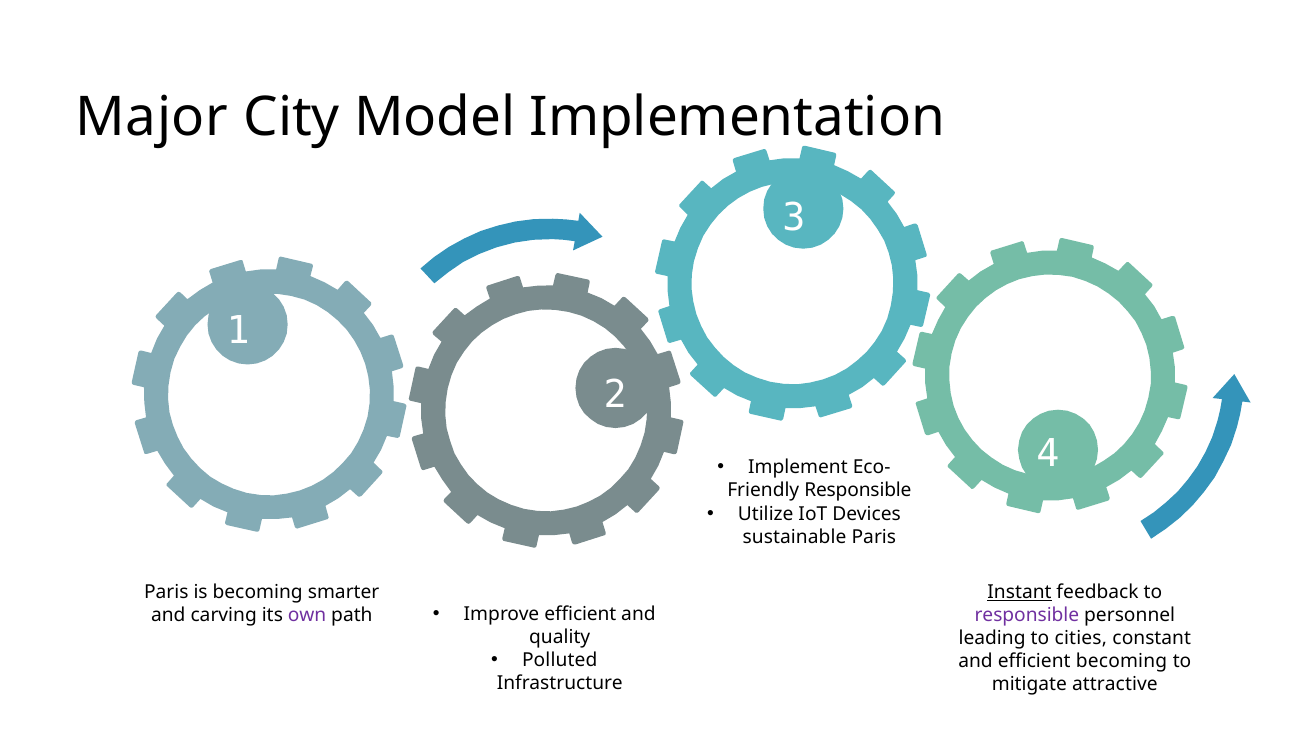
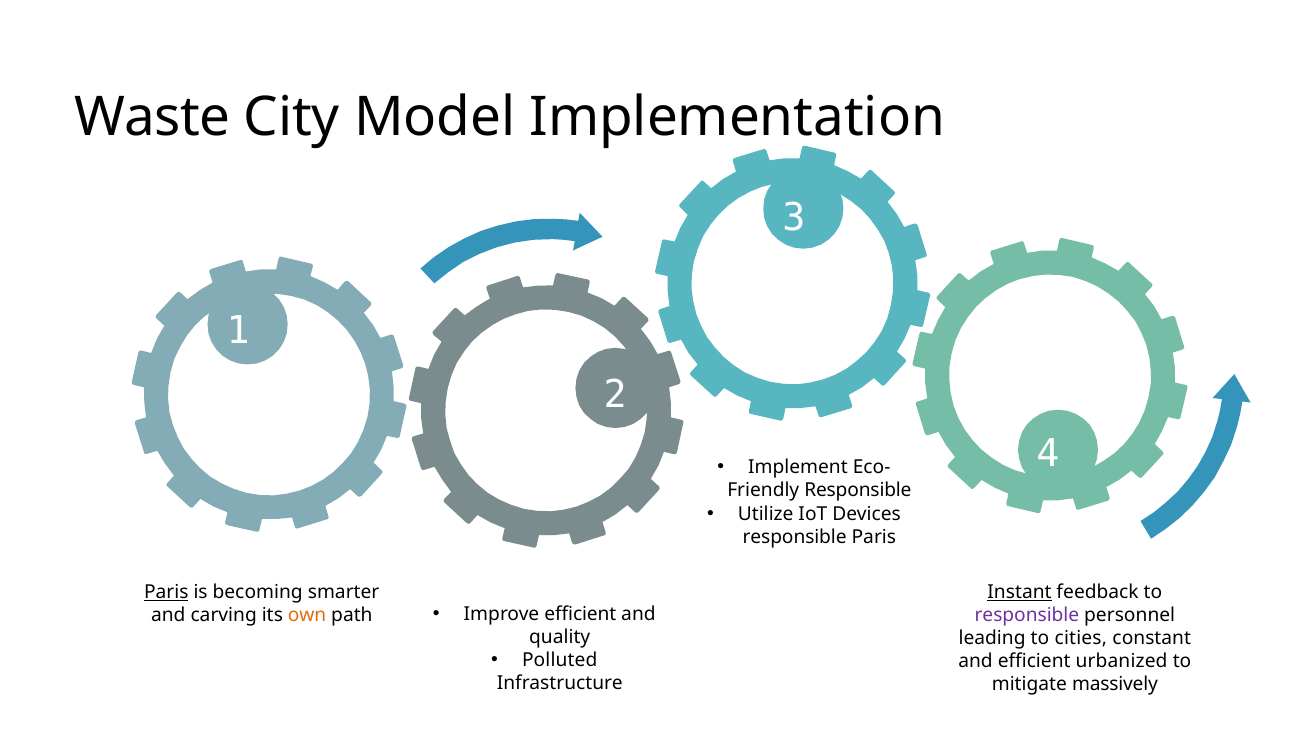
Major: Major -> Waste (153, 118)
sustainable: sustainable -> responsible (795, 536)
Paris underline: none -> present (166, 592)
own colour: purple -> orange (307, 615)
efficient becoming: becoming -> urbanized (1122, 661)
attractive: attractive -> massively (1115, 684)
